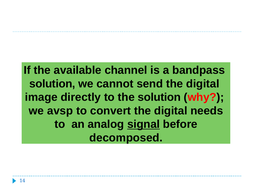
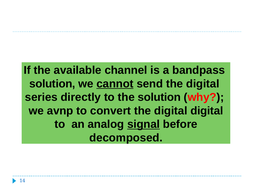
cannot underline: none -> present (115, 84)
image: image -> series (41, 97)
avsp: avsp -> avnp (60, 111)
digital needs: needs -> digital (207, 111)
